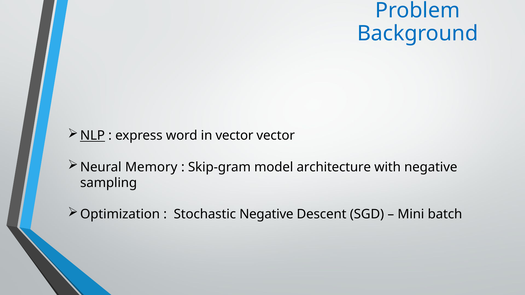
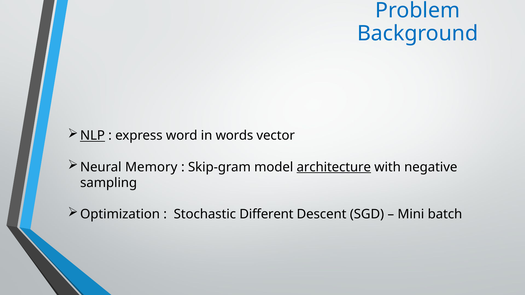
in vector: vector -> words (234, 136)
architecture underline: none -> present (334, 167)
Stochastic Negative: Negative -> Different (266, 215)
